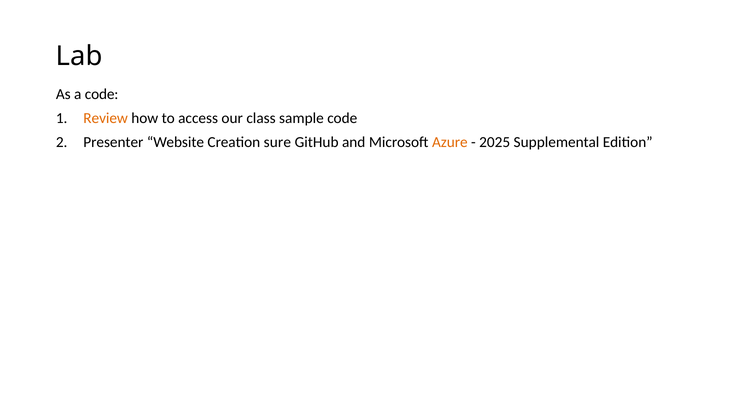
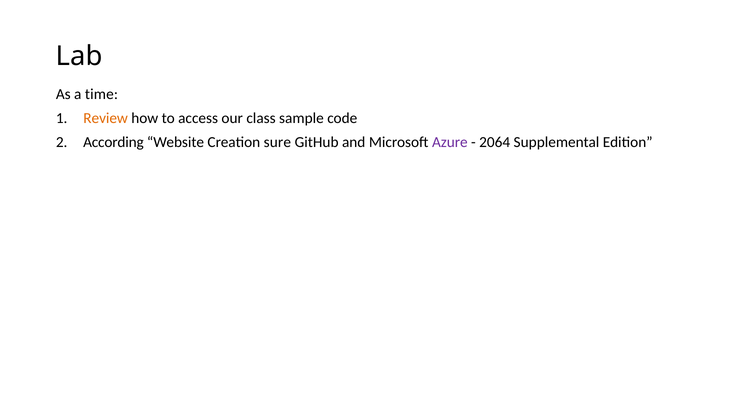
a code: code -> time (102, 94)
Presenter: Presenter -> According (113, 142)
Azure colour: orange -> purple (450, 142)
2025: 2025 -> 2064 (495, 142)
